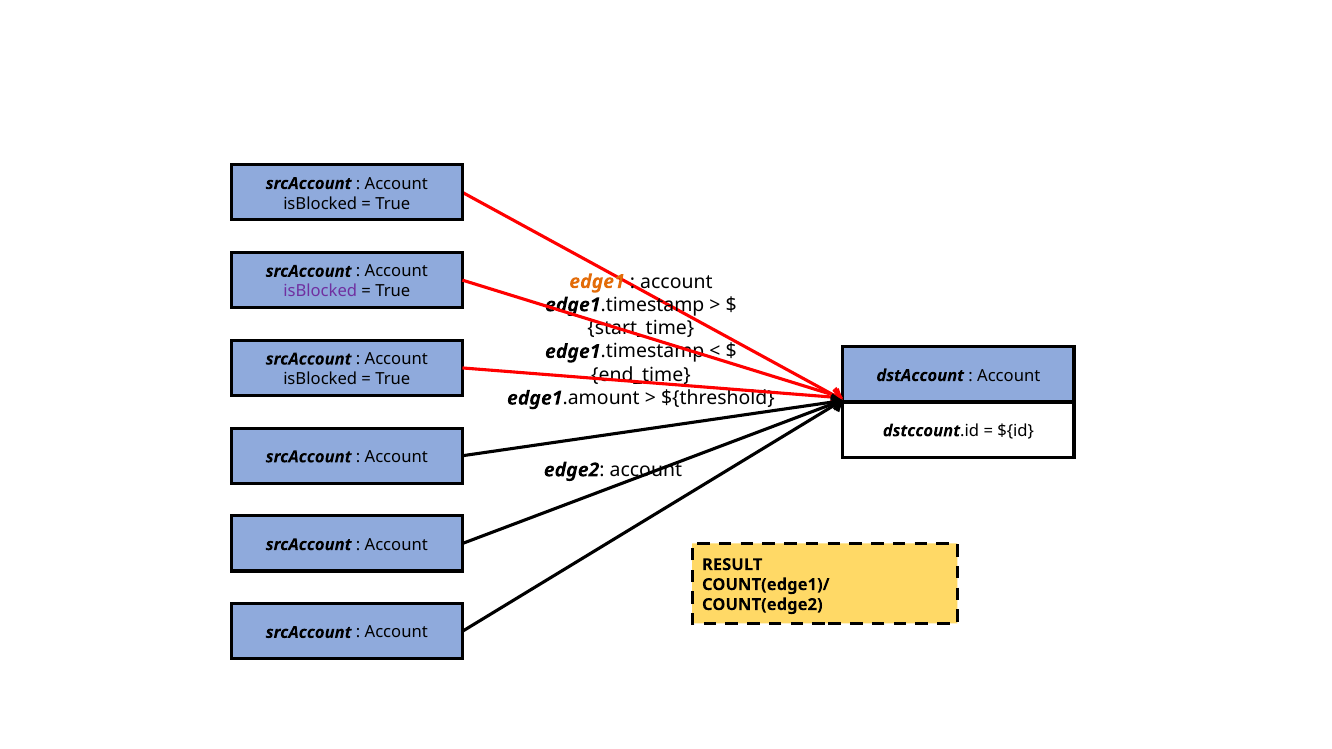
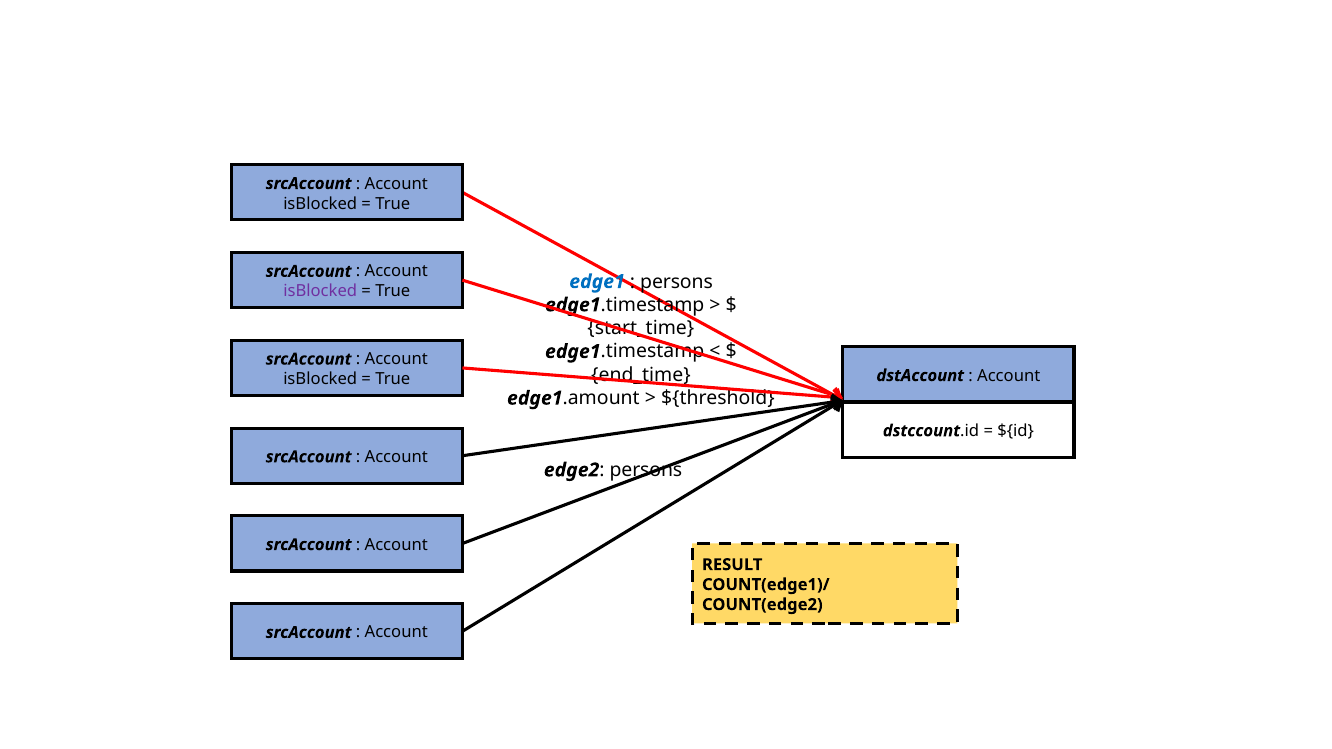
edge1 colour: orange -> blue (597, 282)
account: account -> persons (677, 282)
edge2 account: account -> persons (646, 470)
